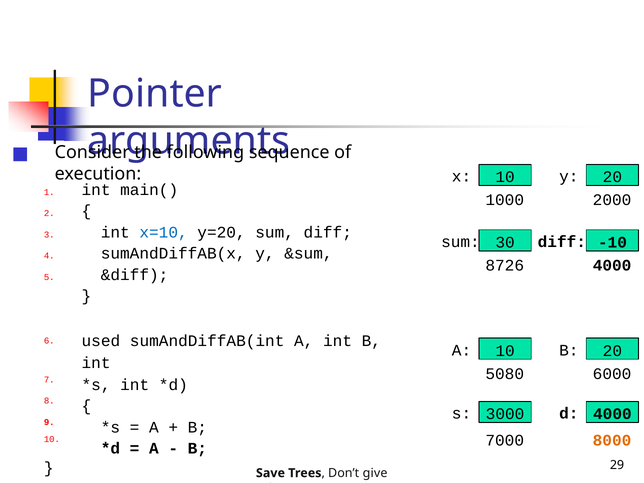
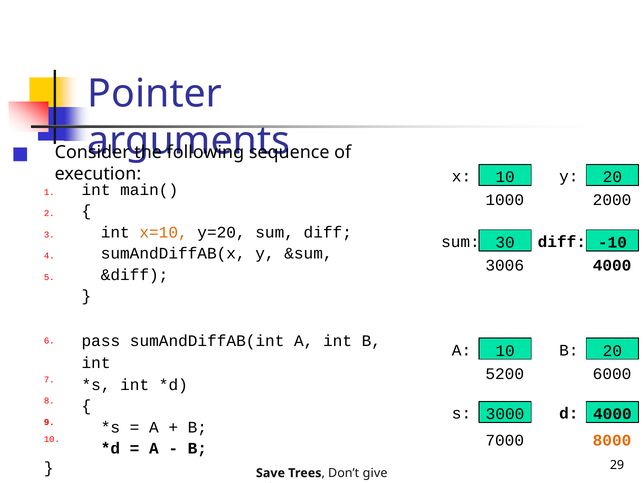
x=10 colour: blue -> orange (164, 232)
8726: 8726 -> 3006 (505, 265)
used: used -> pass (101, 341)
5080: 5080 -> 5200 (505, 374)
